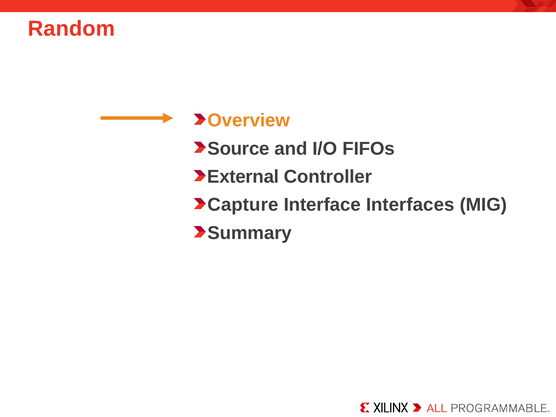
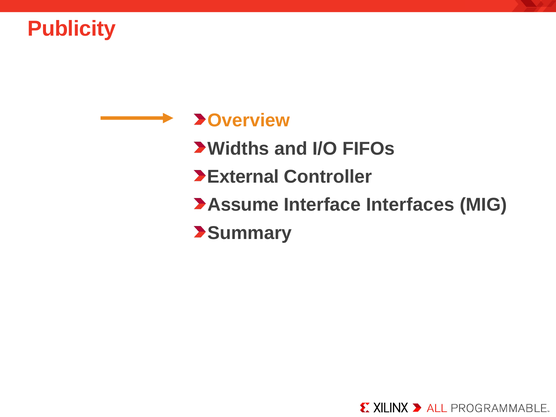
Random: Random -> Publicity (72, 29)
Source: Source -> Widths (238, 149)
Capture: Capture -> Assume (243, 205)
